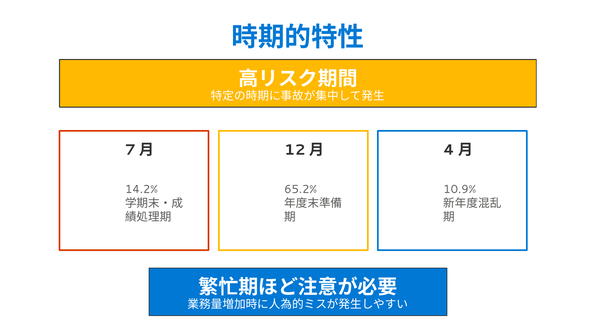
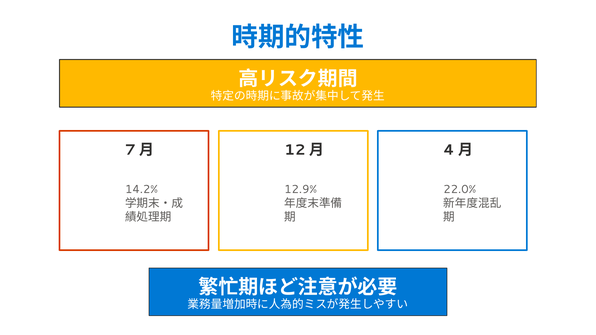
65.2%: 65.2% -> 12.9% (301, 189)
10.9%: 10.9% -> 22.0% (460, 189)
